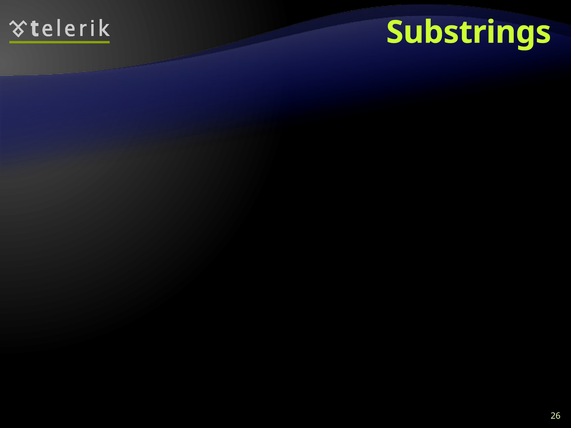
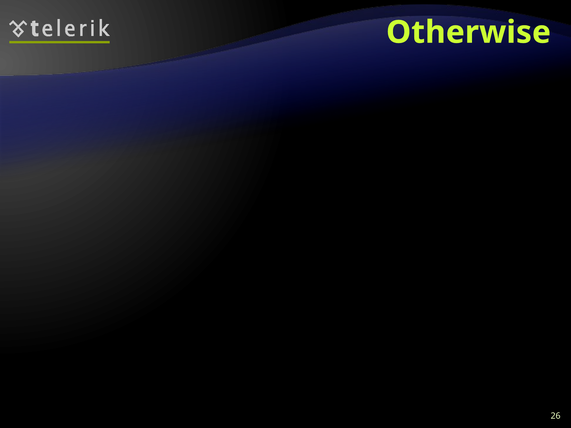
Substrings: Substrings -> Otherwise (469, 32)
